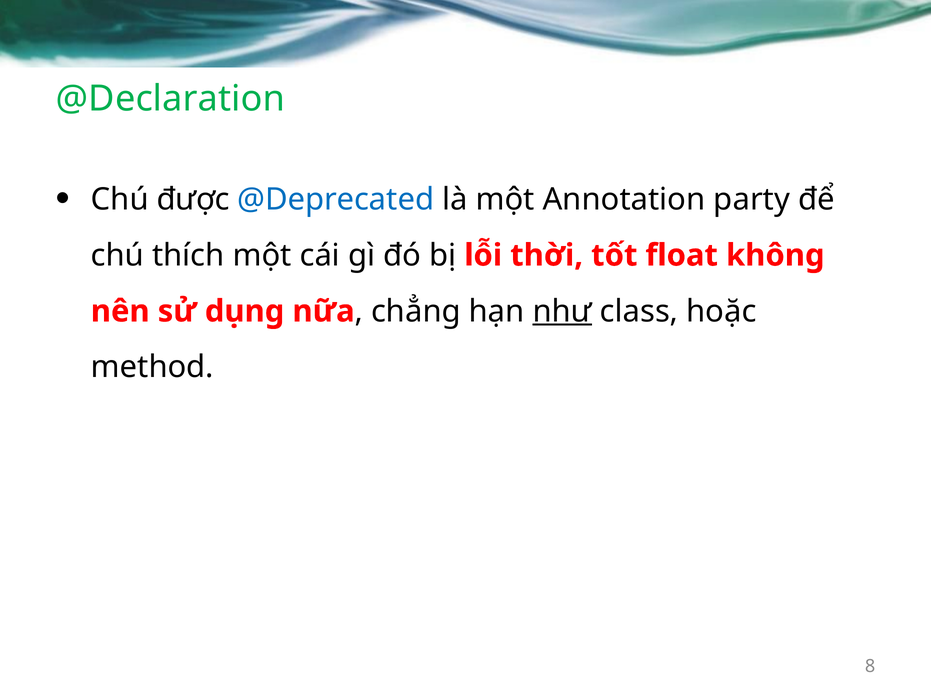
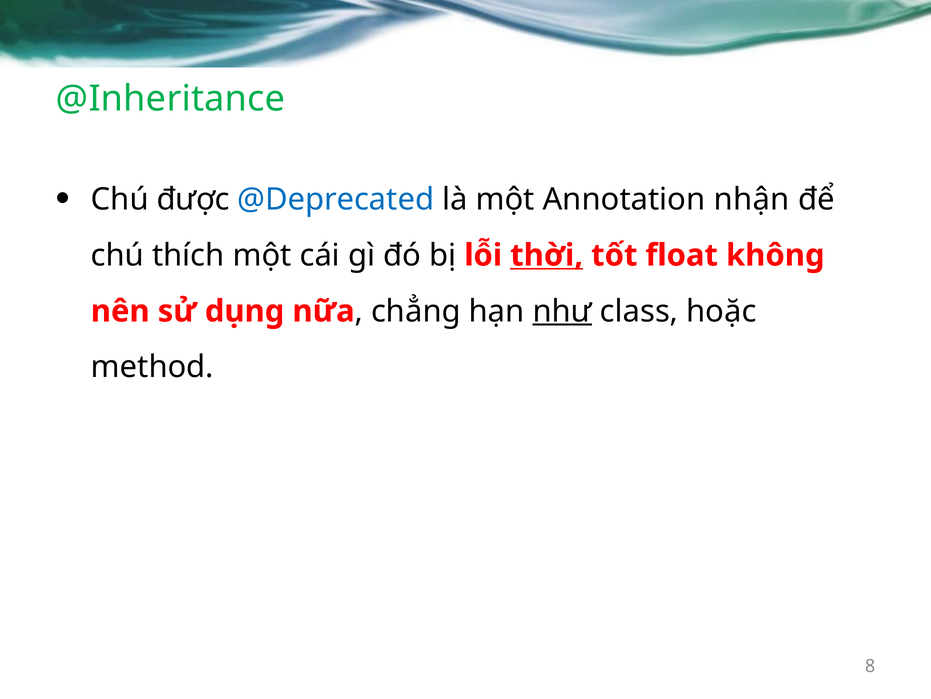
@Declaration: @Declaration -> @Inheritance (171, 99)
party: party -> nhận (752, 199)
thời underline: none -> present (547, 255)
